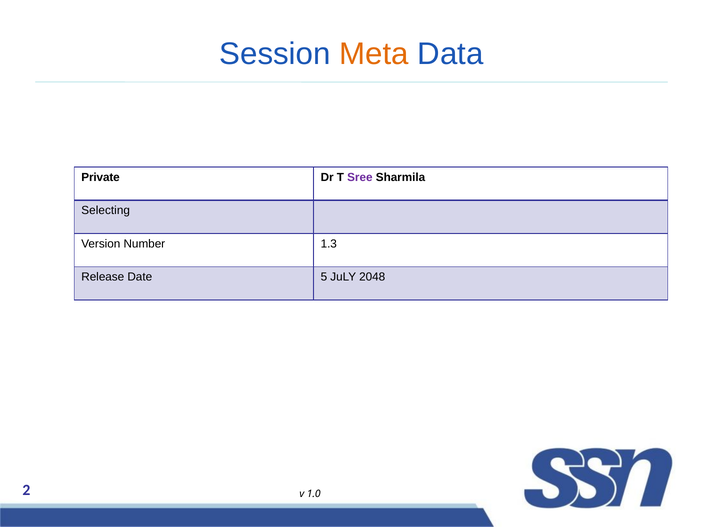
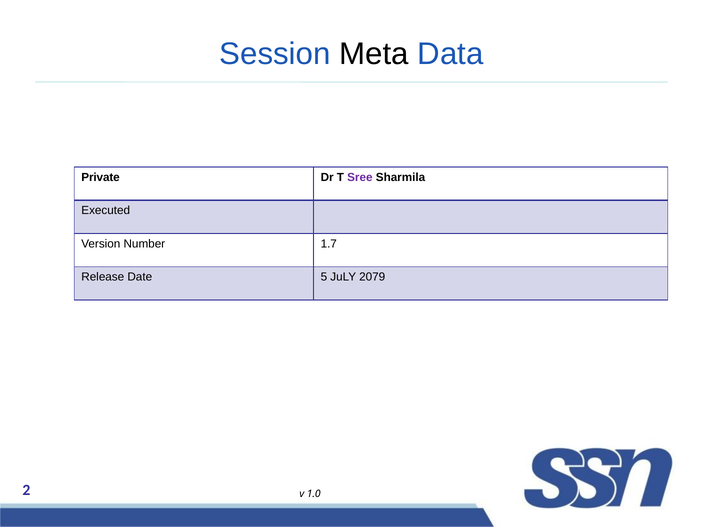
Meta colour: orange -> black (374, 54)
Selecting: Selecting -> Executed (106, 211)
1.3: 1.3 -> 1.7 (329, 244)
2048: 2048 -> 2079 (372, 277)
